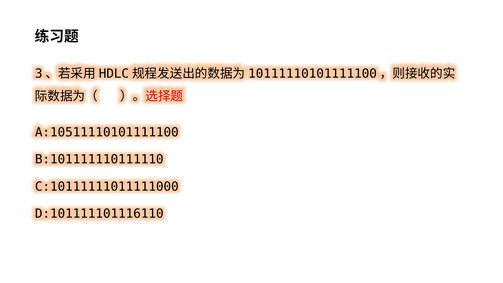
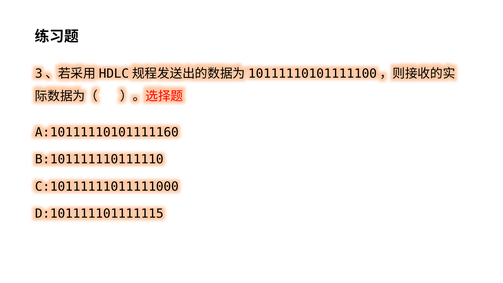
A:10511110101111100: A:10511110101111100 -> A:10111110101111160 (107, 132)
D:101111101116110: D:101111101116110 -> D:101111101111115 (99, 214)
